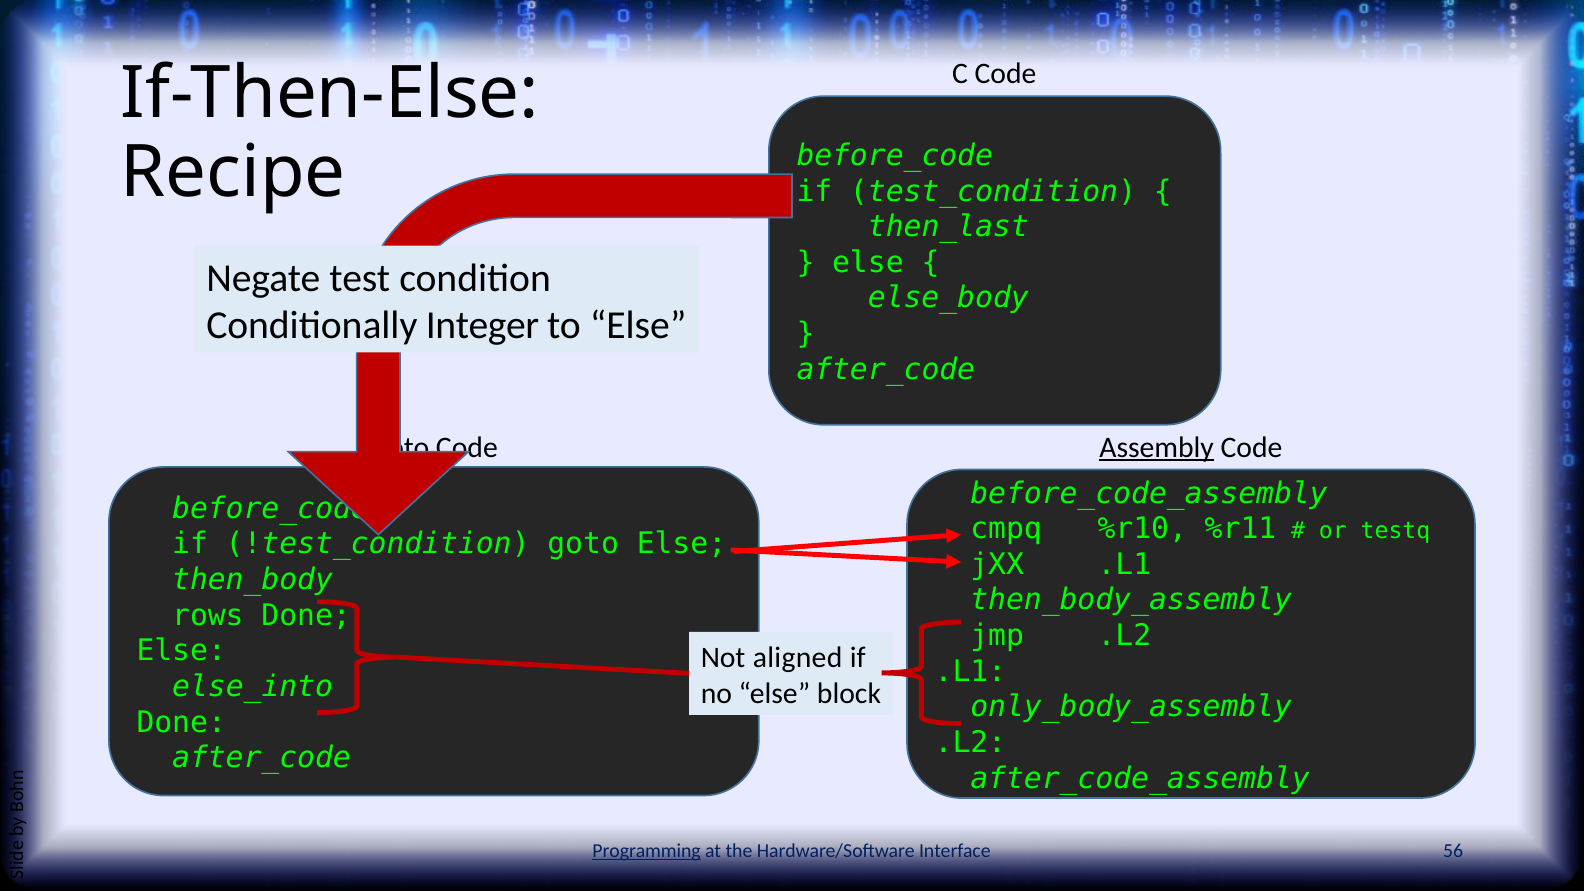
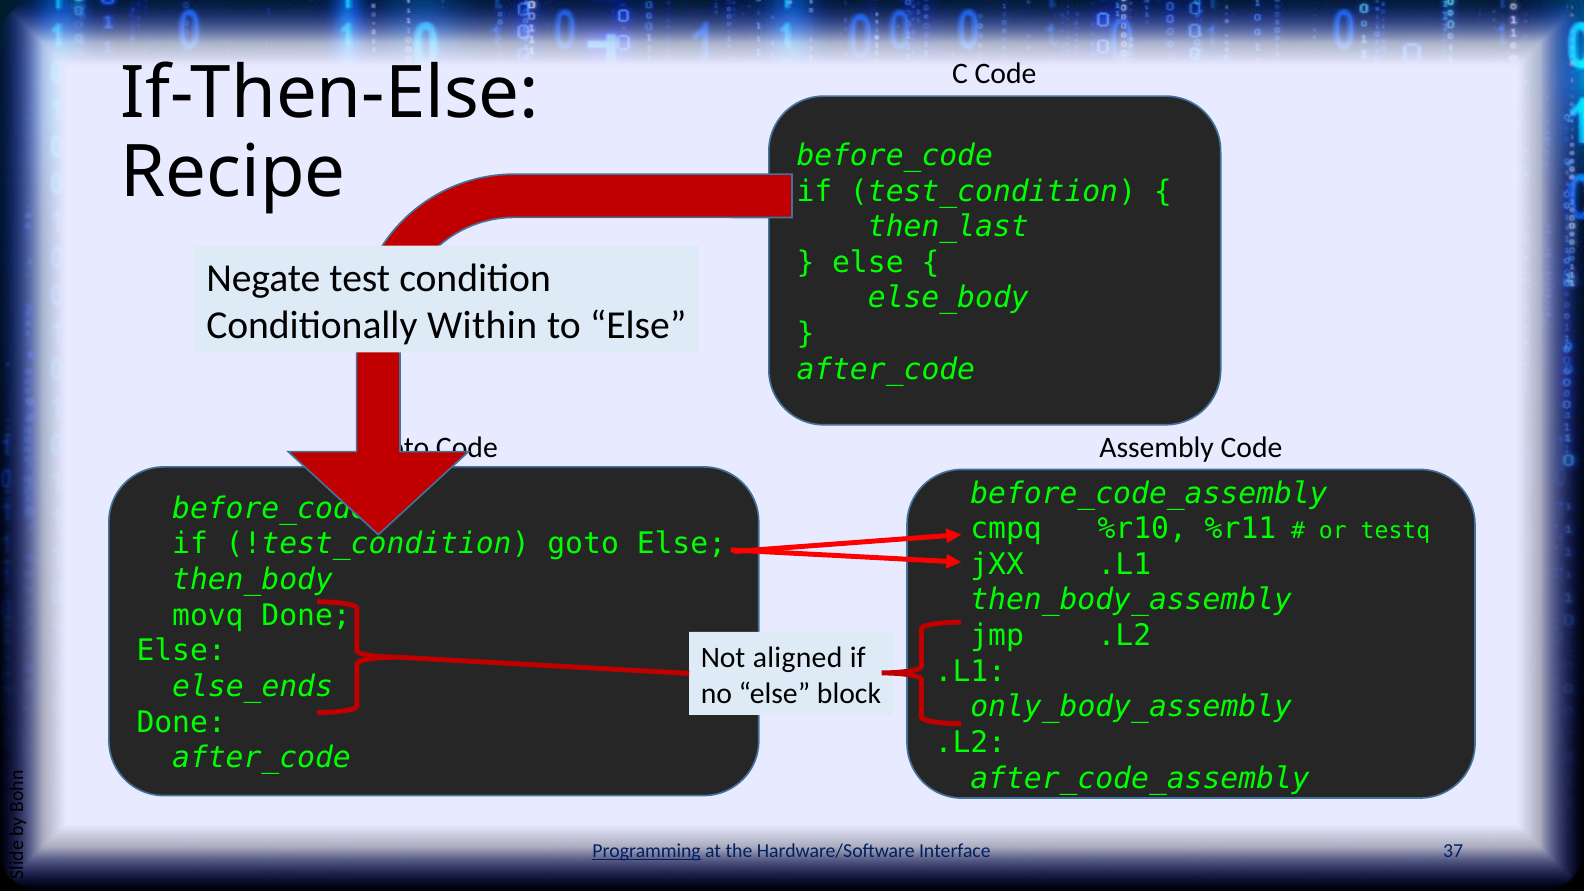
Integer: Integer -> Within (482, 326)
Assembly underline: present -> none (1157, 447)
rows: rows -> movq (208, 615)
else_into: else_into -> else_ends (253, 687)
56: 56 -> 37 (1453, 851)
